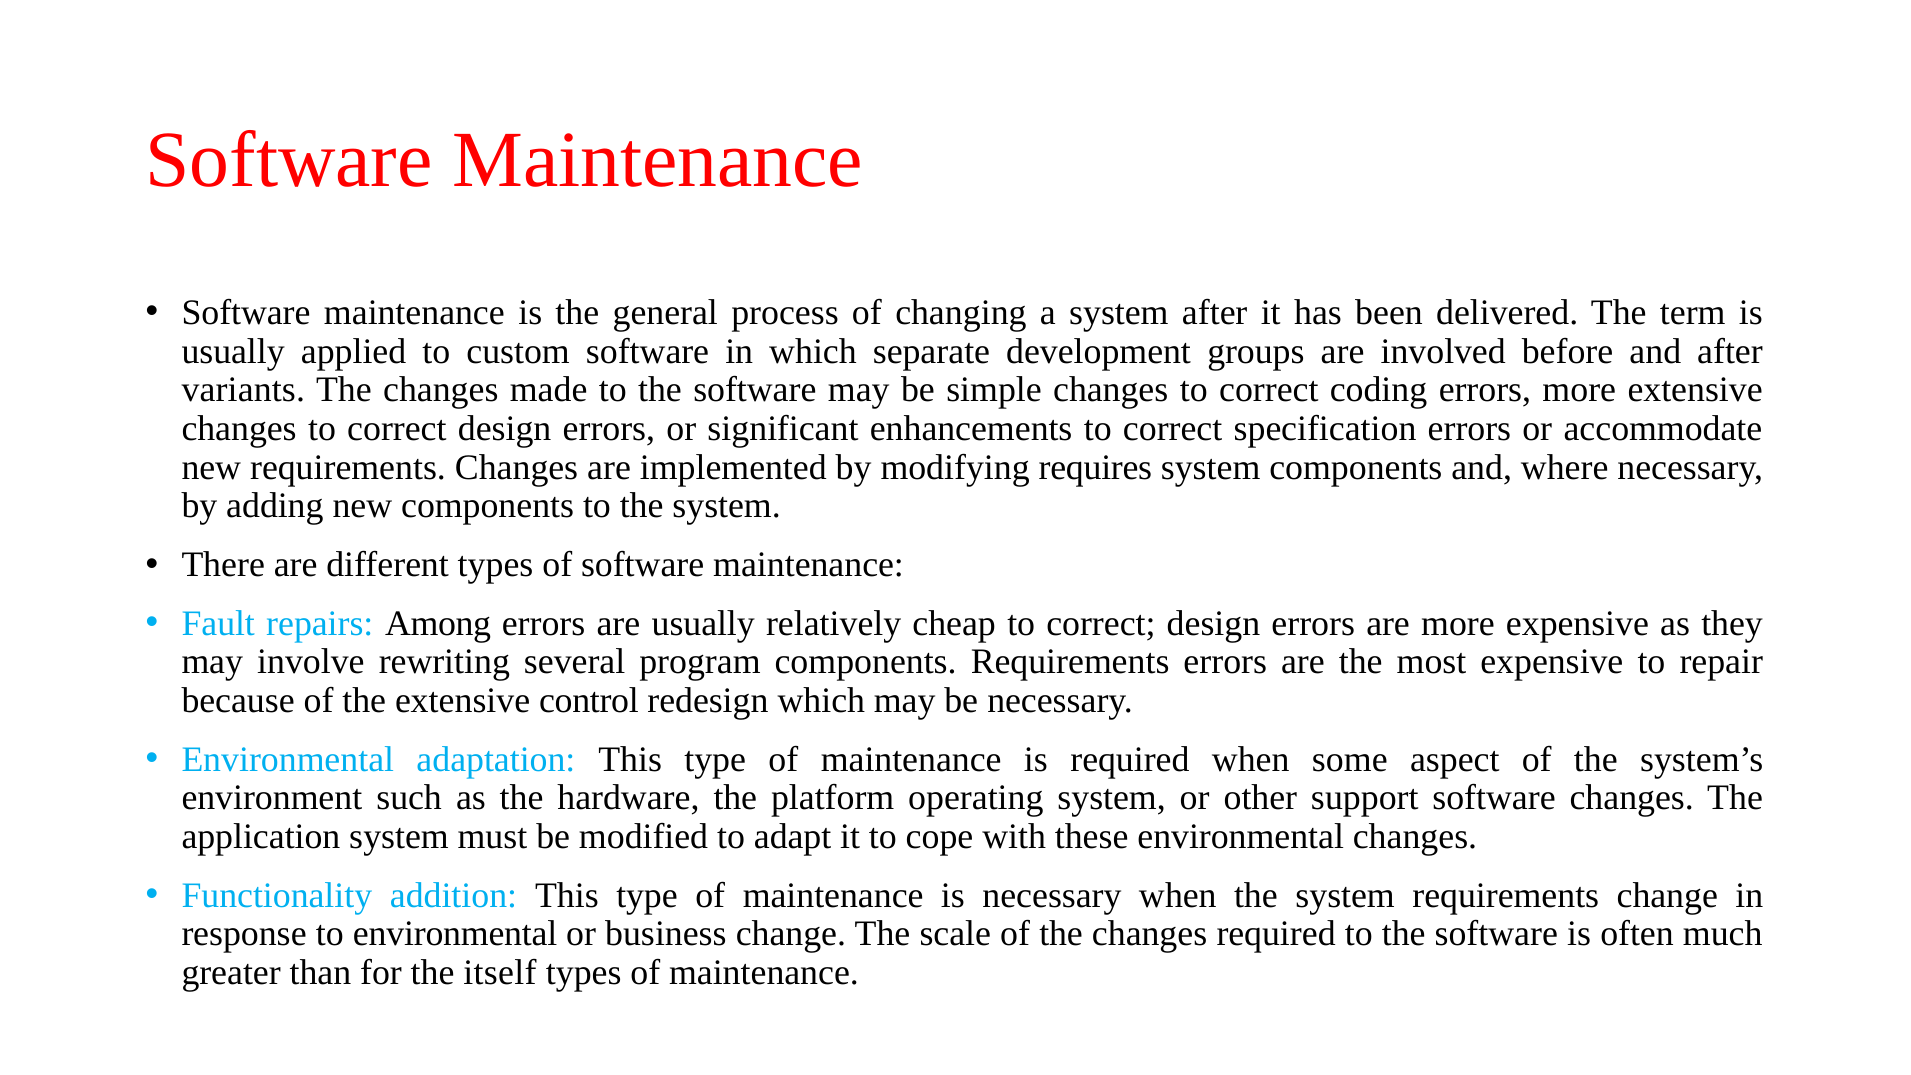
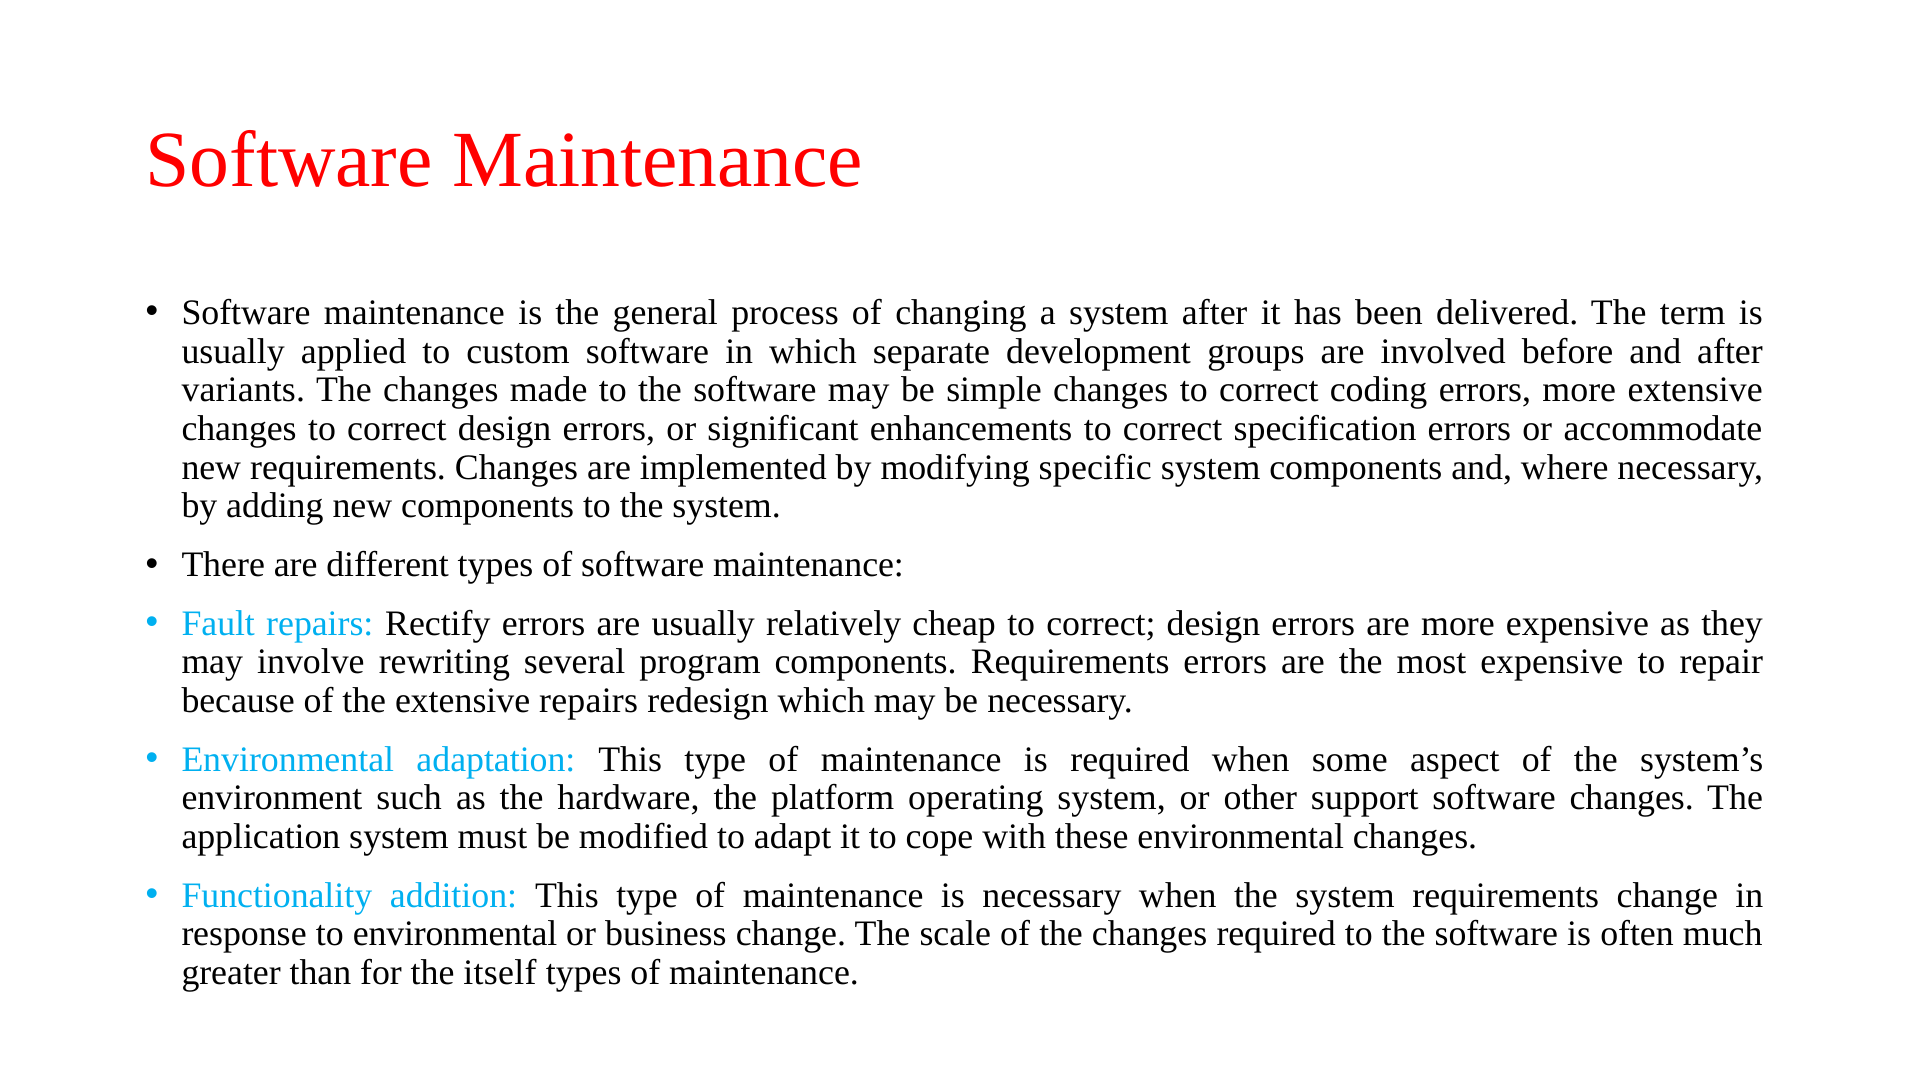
requires: requires -> specific (1095, 467)
Among: Among -> Rectify (438, 623)
extensive control: control -> repairs (589, 701)
